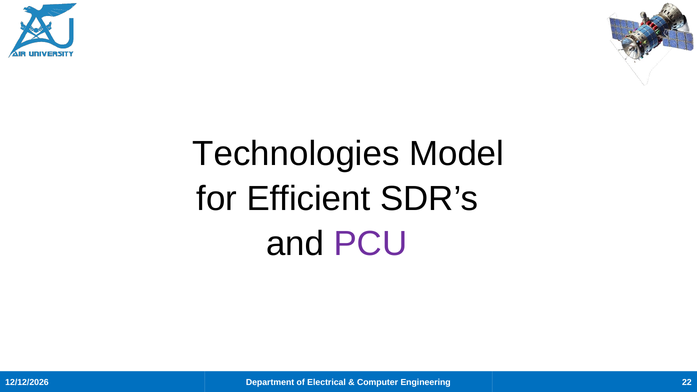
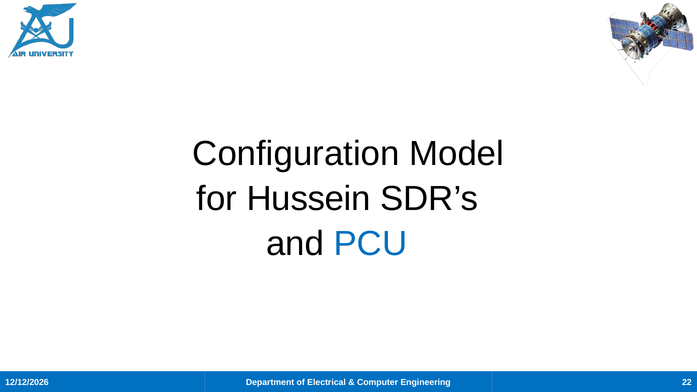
Technologies: Technologies -> Configuration (296, 154)
Efficient: Efficient -> Hussein (309, 199)
PCU colour: purple -> blue (371, 244)
